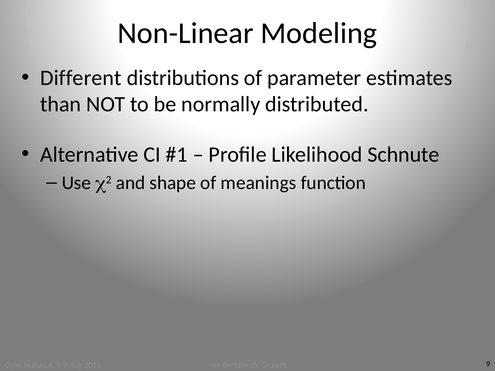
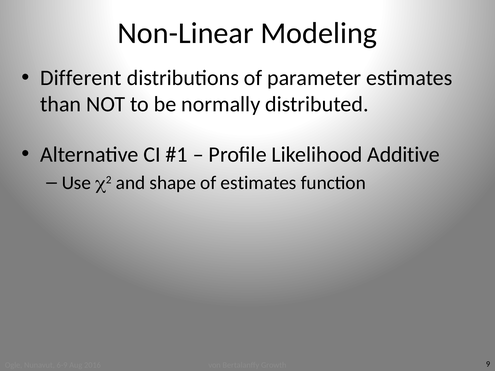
Schnute: Schnute -> Additive (404, 155)
of meanings: meanings -> estimates (259, 183)
